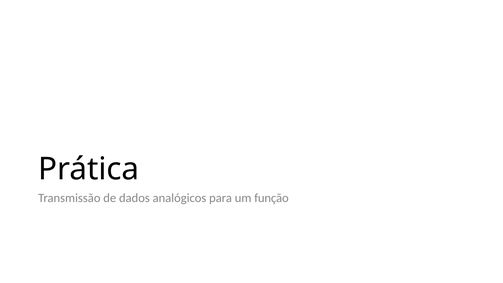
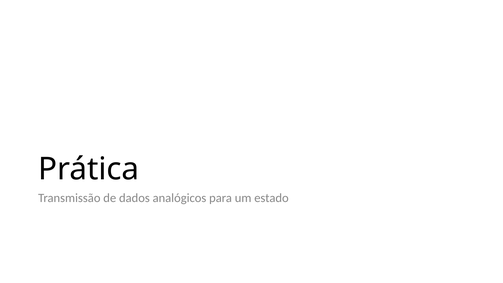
função: função -> estado (271, 198)
